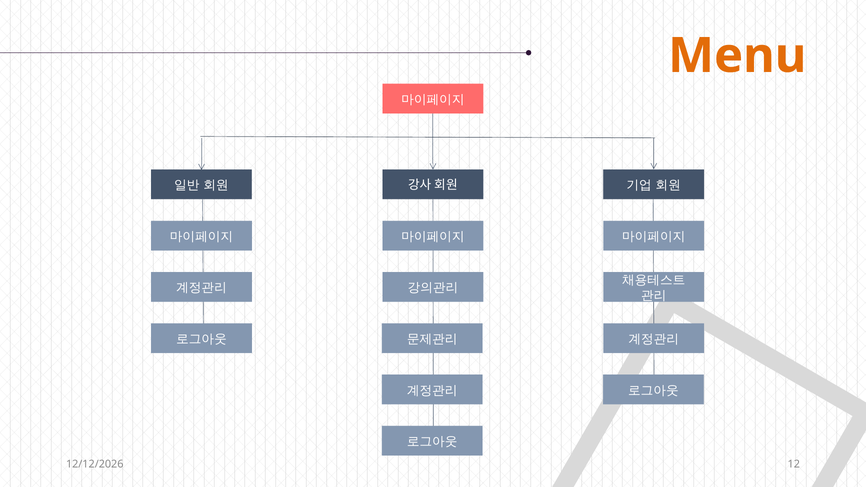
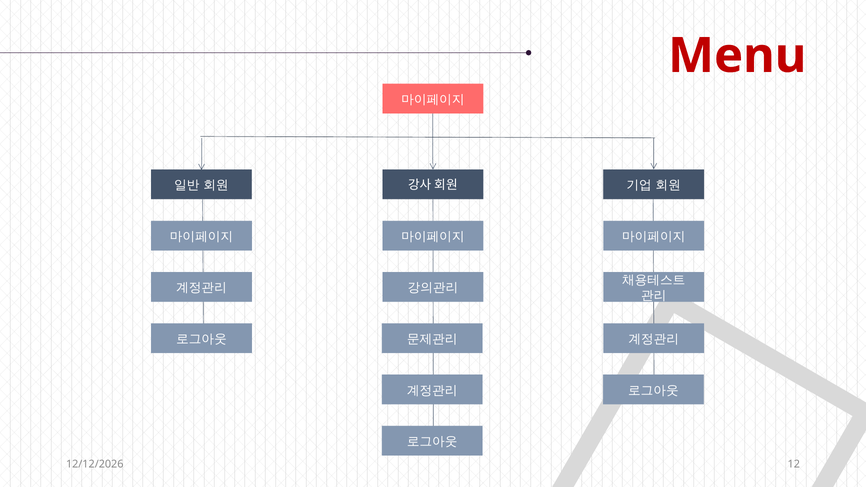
Menu colour: orange -> red (737, 56)
